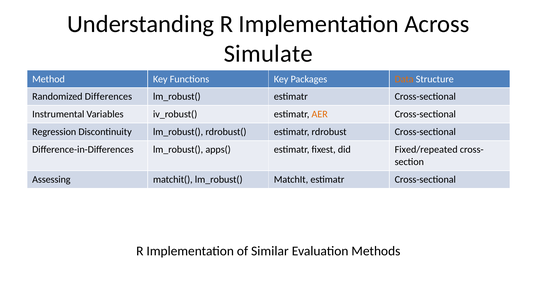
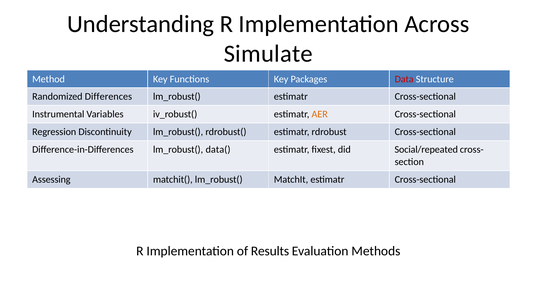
Data colour: orange -> red (404, 79)
apps(: apps( -> data( (218, 150)
Fixed/repeated: Fixed/repeated -> Social/repeated (426, 150)
Similar: Similar -> Results (270, 251)
